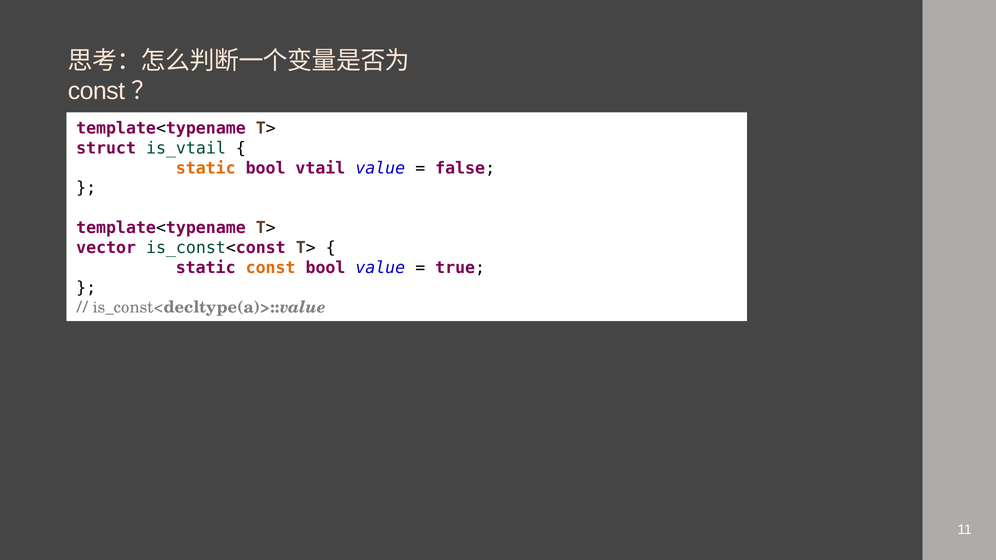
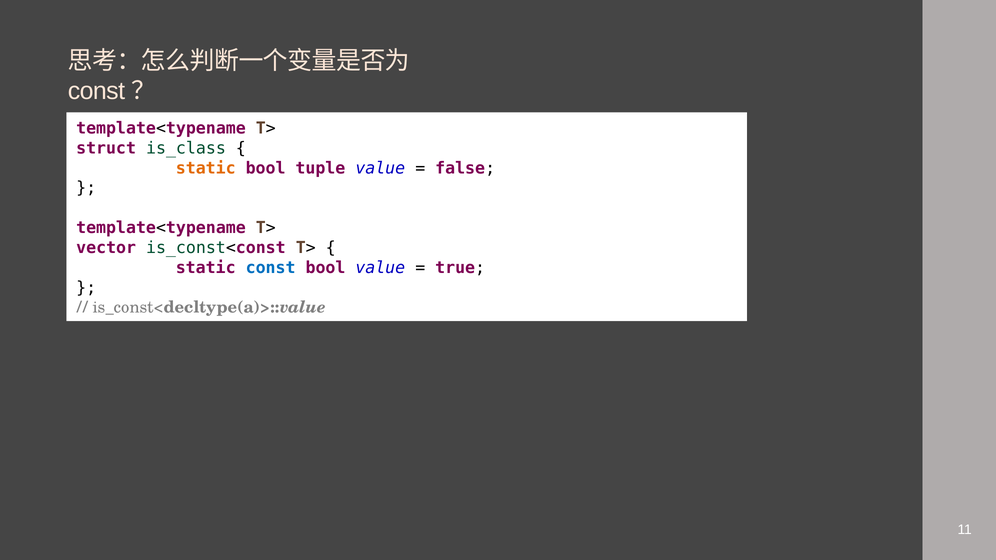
is_vtail: is_vtail -> is_class (186, 148)
vtail: vtail -> tuple (320, 168)
const colour: orange -> blue (271, 268)
